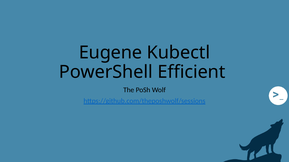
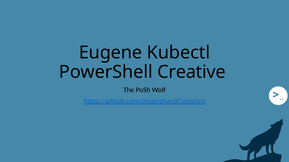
Efficient: Efficient -> Creative (192, 72)
